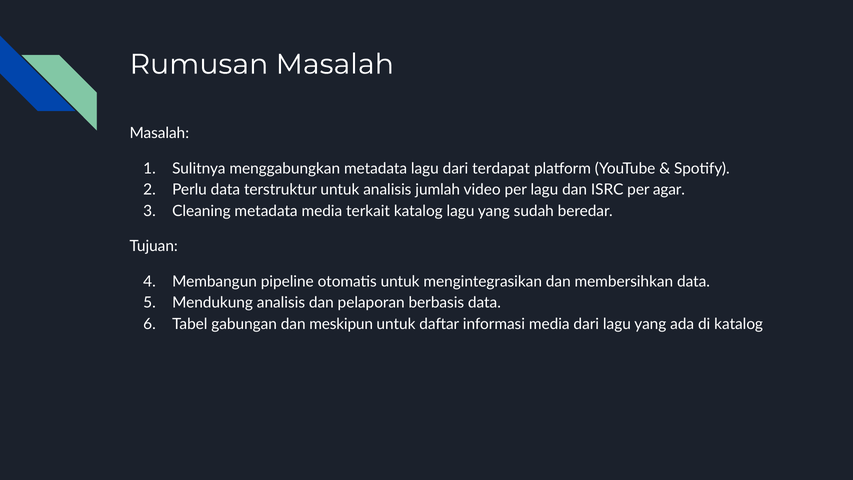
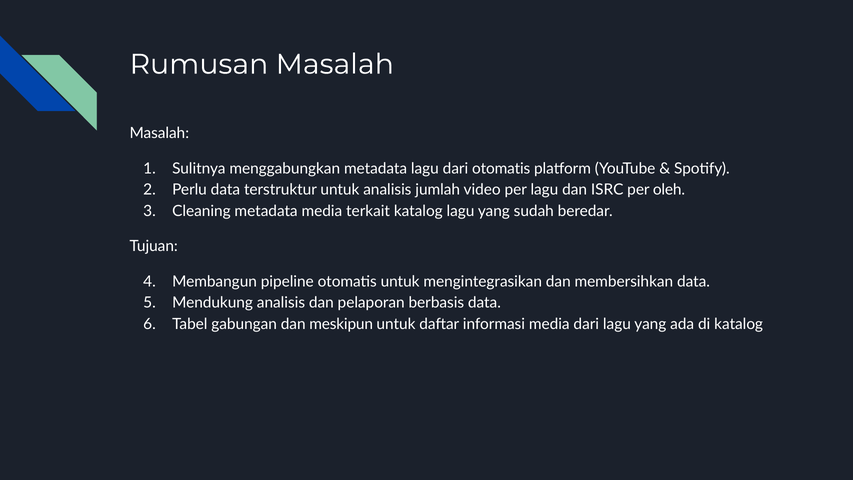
dari terdapat: terdapat -> otomatis (501, 169)
agar: agar -> oleh (669, 190)
